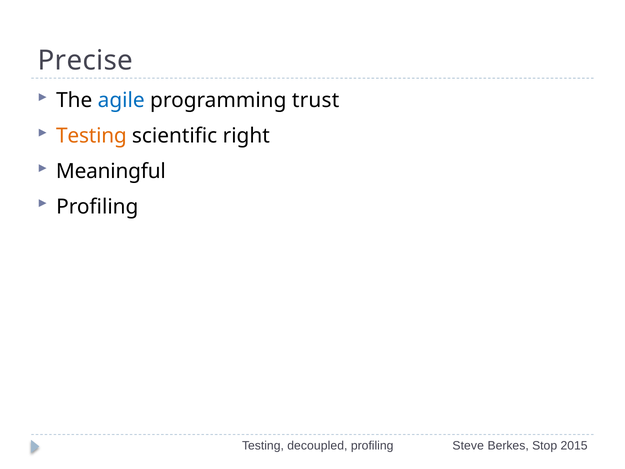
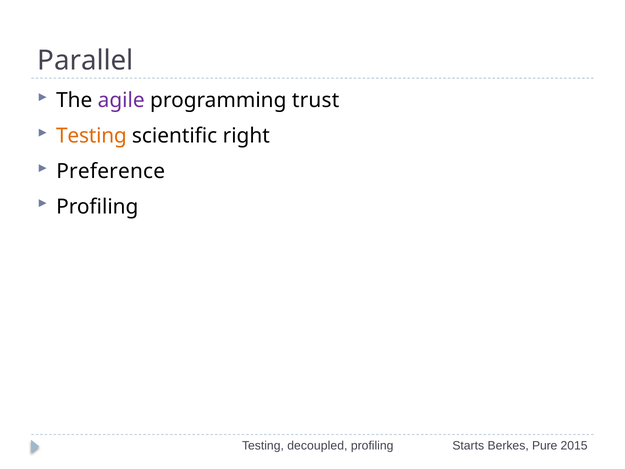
Precise: Precise -> Parallel (85, 60)
agile colour: blue -> purple (121, 100)
Meaningful: Meaningful -> Preference (111, 171)
Steve: Steve -> Starts (468, 446)
Stop: Stop -> Pure (545, 446)
